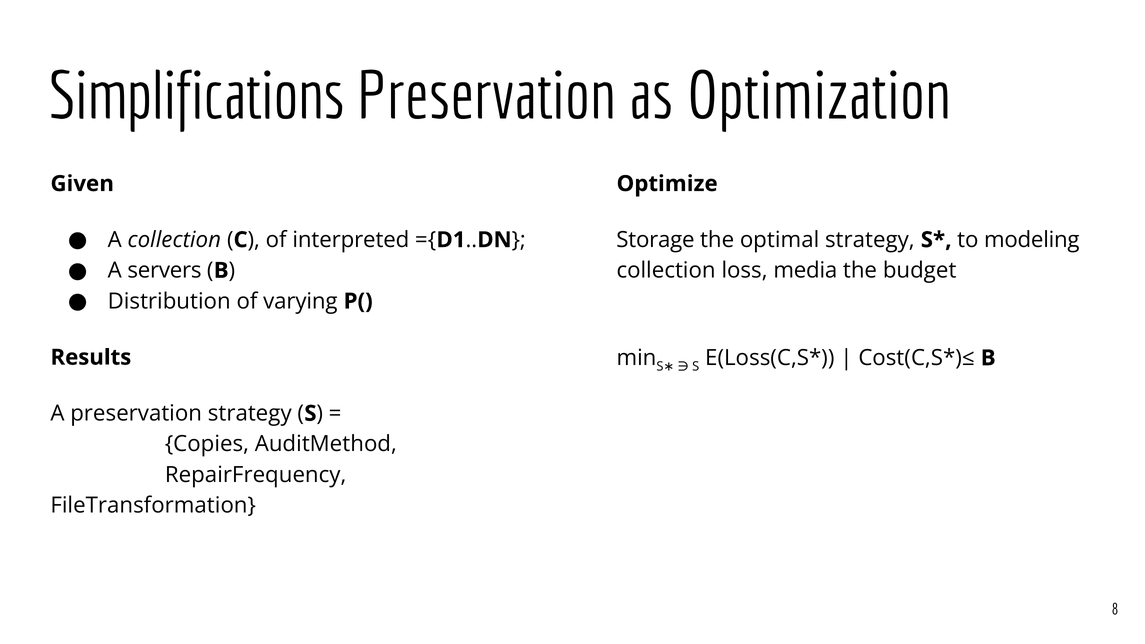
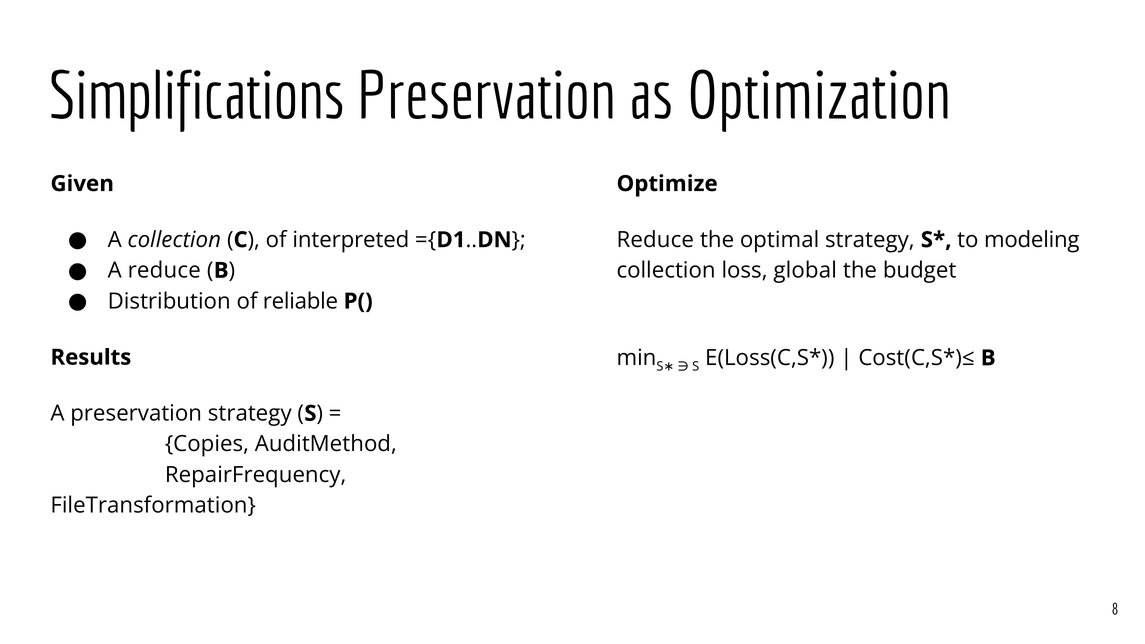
Storage: Storage -> Reduce (655, 240)
A servers: servers -> reduce (164, 271)
media: media -> global (805, 271)
varying: varying -> reliable (300, 301)
